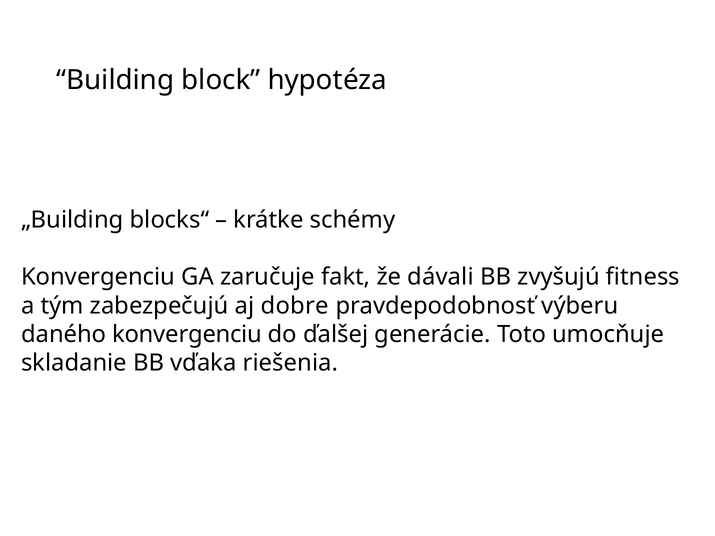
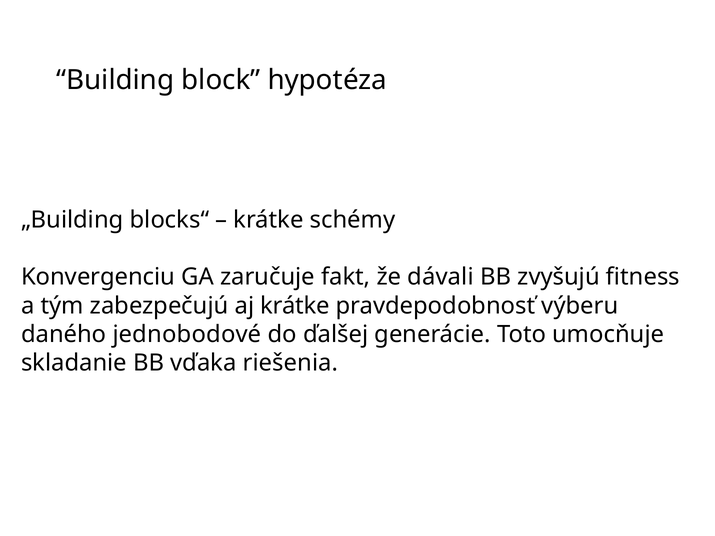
aj dobre: dobre -> krátke (295, 306)
daného konvergenciu: konvergenciu -> jednobodové (187, 334)
